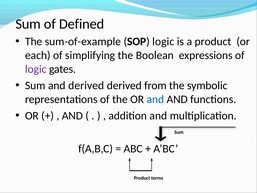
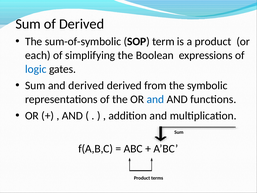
of Defined: Defined -> Derived (82, 24)
sum-of-example: sum-of-example -> sum-of-symbolic (83, 42)
SOP logic: logic -> term (163, 42)
logic colour: purple -> blue (36, 69)
